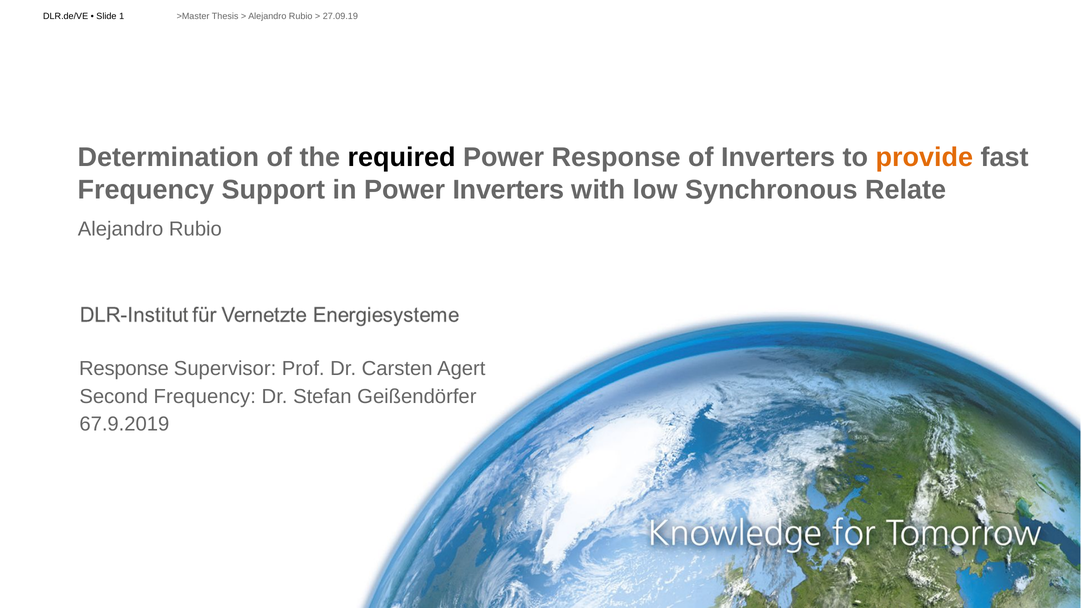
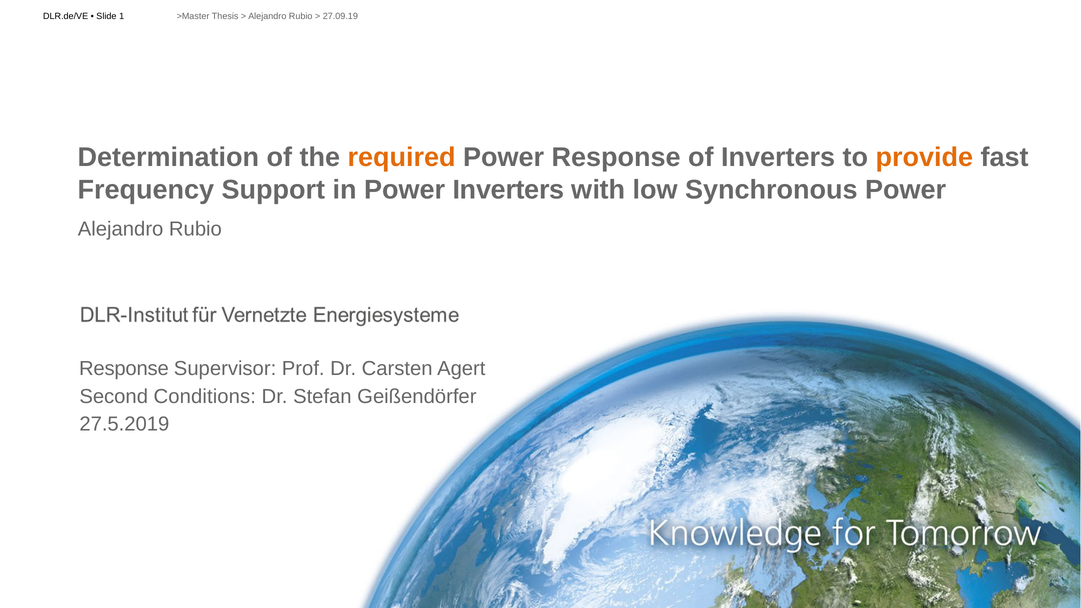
required colour: black -> orange (402, 158)
Synchronous Relate: Relate -> Power (906, 190)
Second Frequency: Frequency -> Conditions (205, 396)
67.9.2019: 67.9.2019 -> 27.5.2019 (124, 424)
